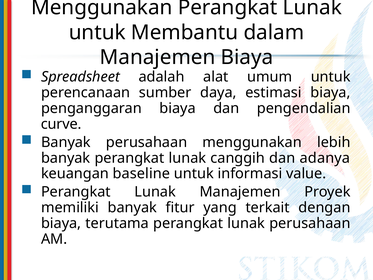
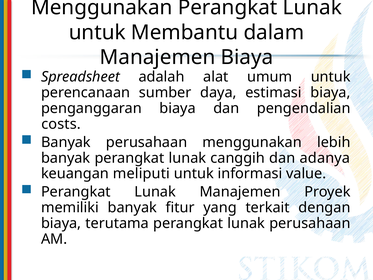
curve: curve -> costs (61, 124)
baseline: baseline -> meliputi (141, 173)
